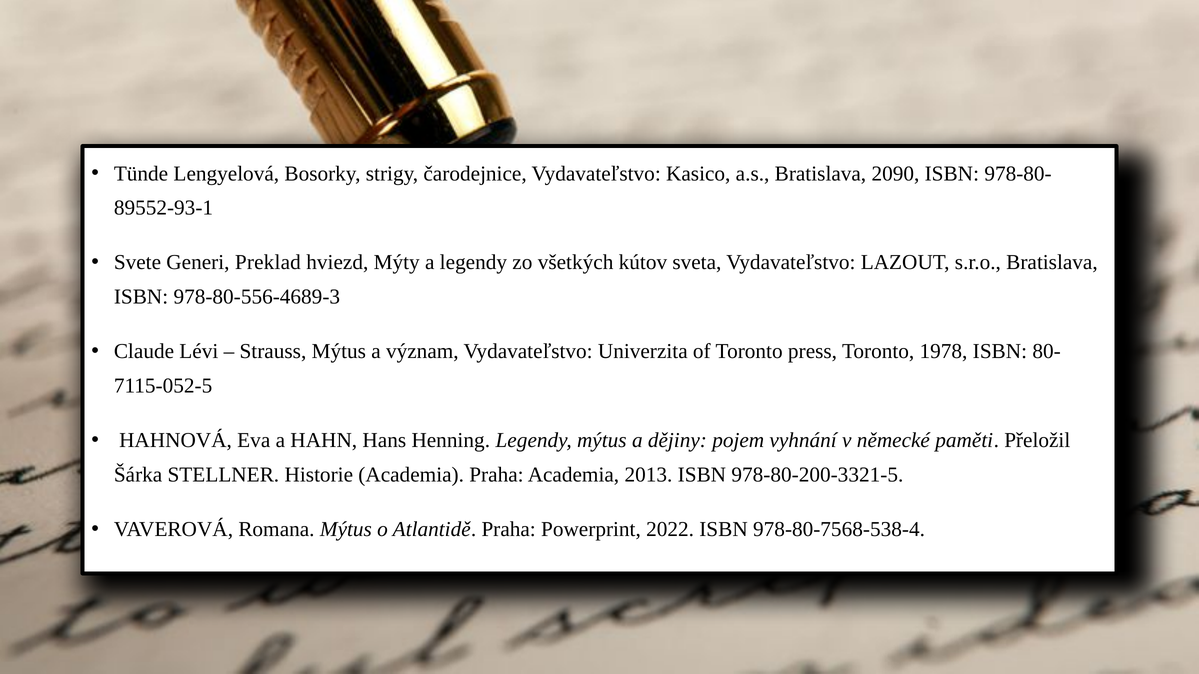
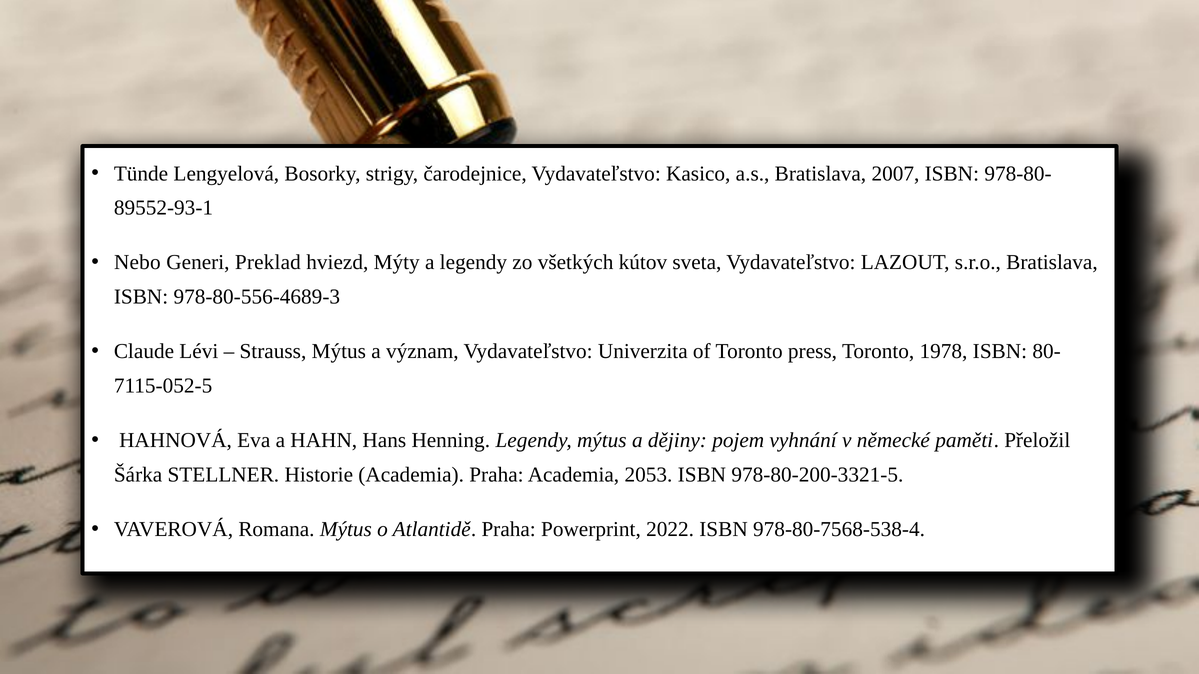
2090: 2090 -> 2007 (895, 174)
Svete: Svete -> Nebo (137, 263)
2013: 2013 -> 2053 (648, 475)
